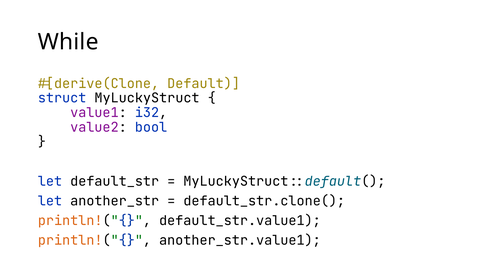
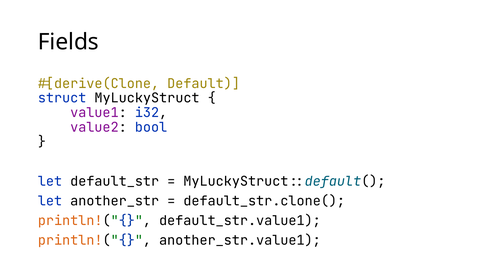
While: While -> Fields (68, 42)
